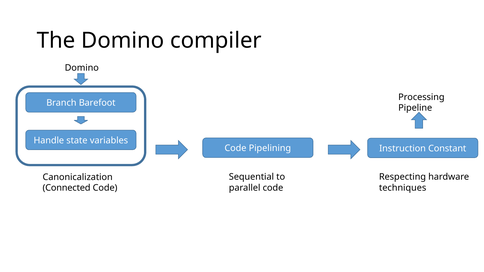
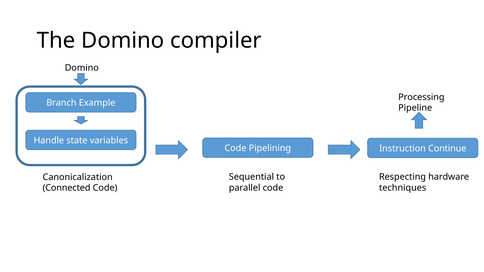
Barefoot: Barefoot -> Example (97, 103)
Constant: Constant -> Continue (447, 149)
